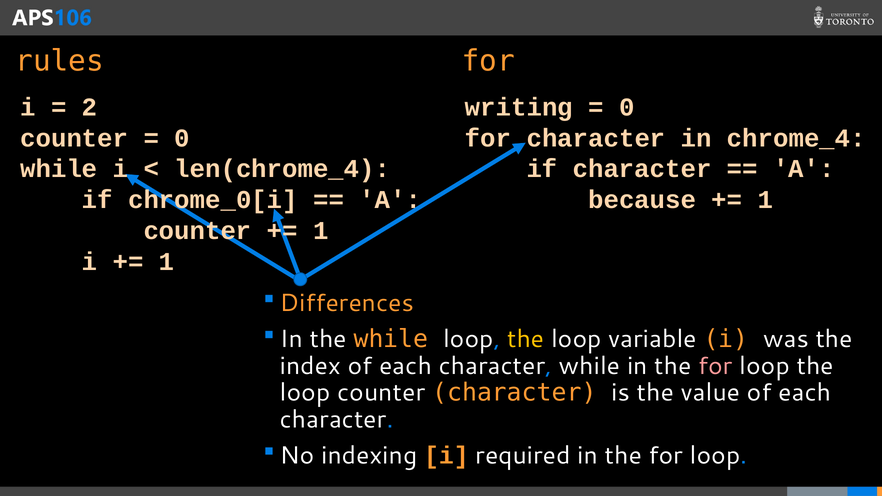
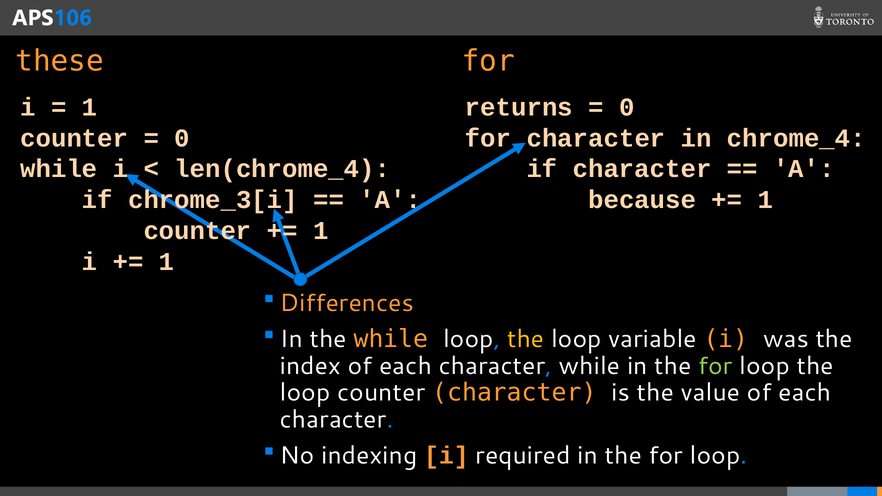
rules: rules -> these (60, 61)
2: 2 -> 1 (90, 107)
writing: writing -> returns (519, 107)
chrome_0[i: chrome_0[i -> chrome_3[i (213, 200)
for colour: pink -> light green (715, 366)
